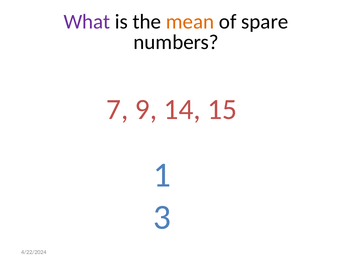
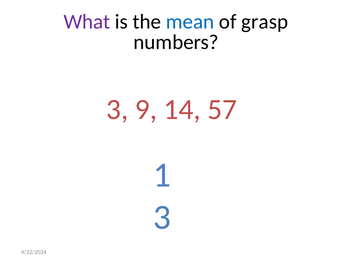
mean colour: orange -> blue (190, 22)
spare: spare -> grasp (265, 22)
7: 7 -> 3 (117, 109)
15: 15 -> 57 (222, 109)
